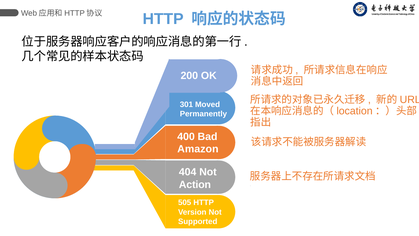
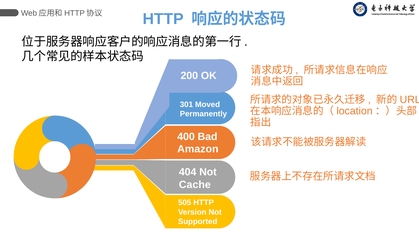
Action: Action -> Cache (195, 185)
